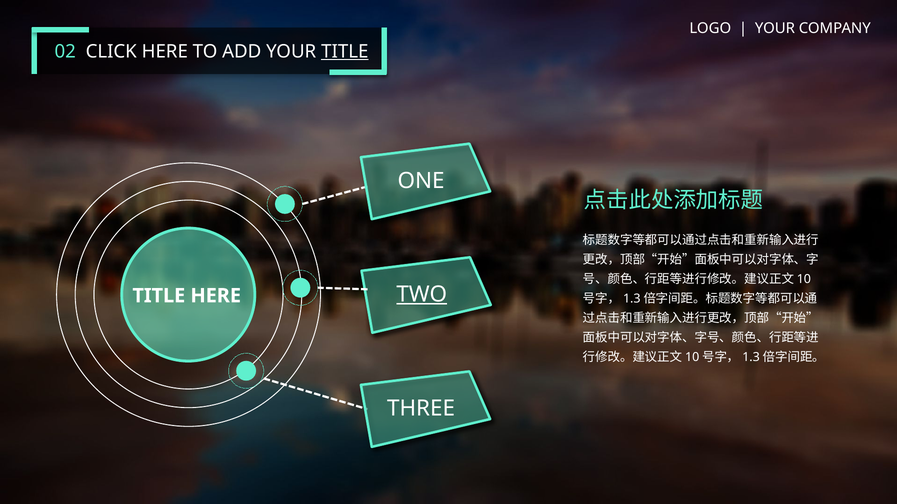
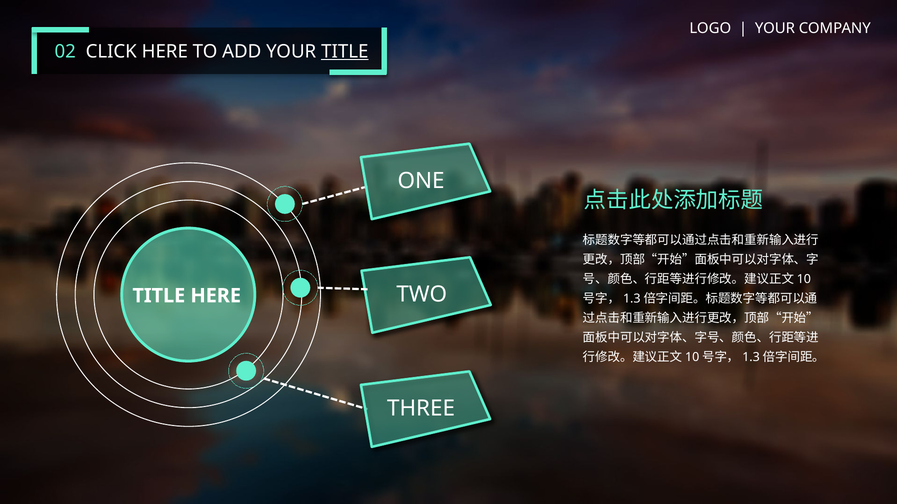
TWO underline: present -> none (422, 295)
